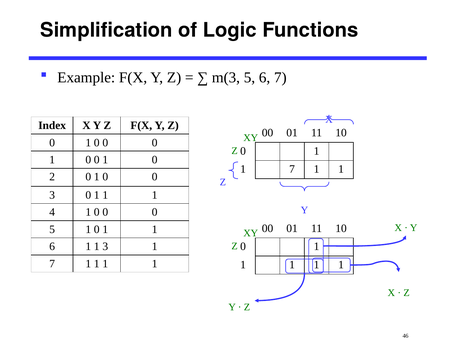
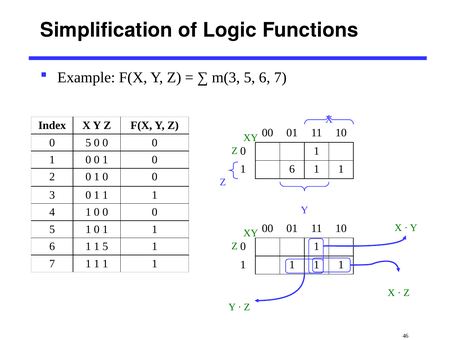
1: 1 -> 5 (88, 143)
7: 7 -> 6 (292, 169)
1 3: 3 -> 5 (105, 247)
